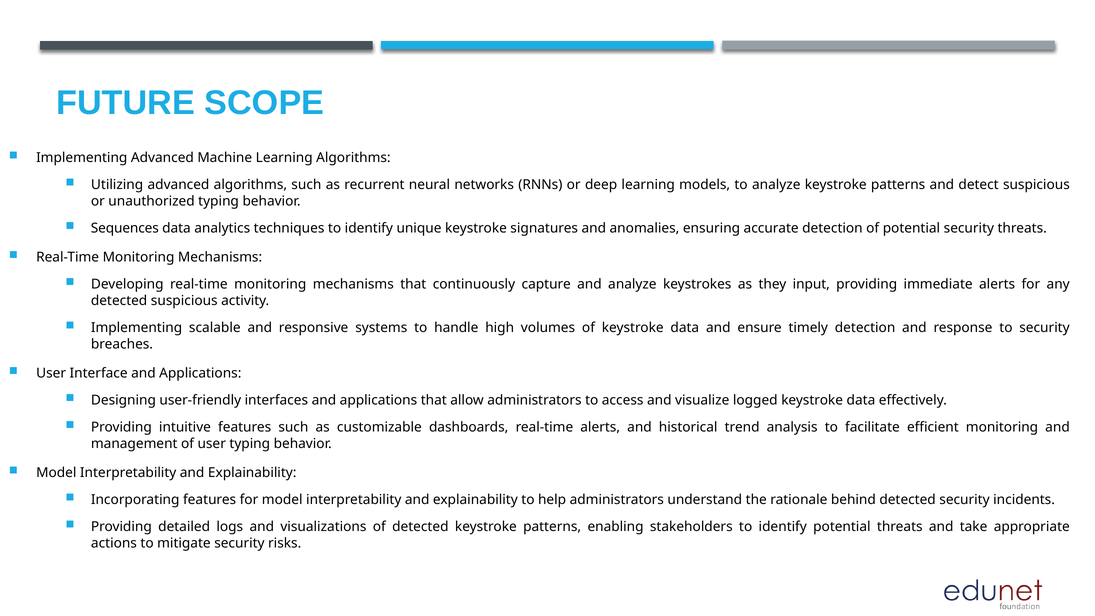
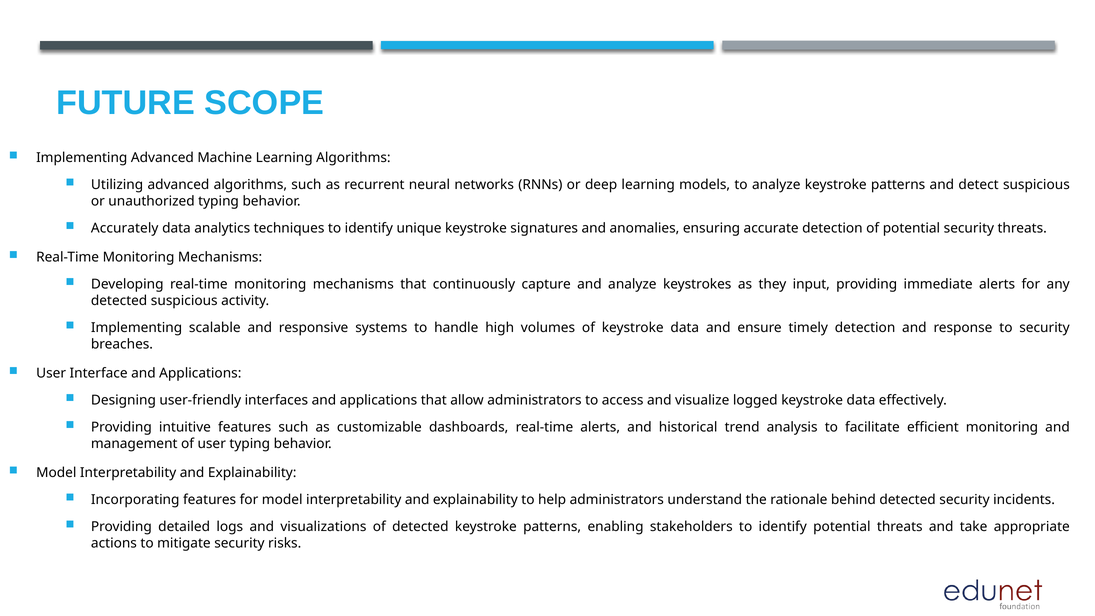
Sequences: Sequences -> Accurately (125, 228)
